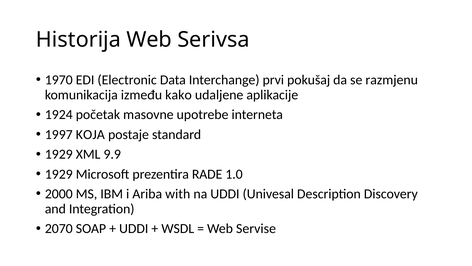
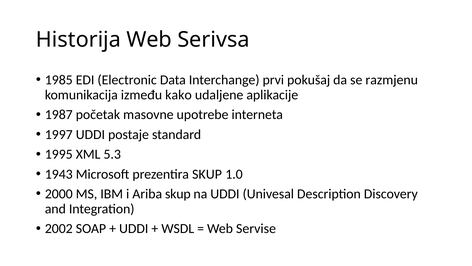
1970: 1970 -> 1985 (59, 80)
1924: 1924 -> 1987 (59, 114)
1997 KOJA: KOJA -> UDDI (90, 134)
1929: 1929 -> 1995 (59, 154)
9.9: 9.9 -> 5.3 (112, 154)
1929: 1929 -> 1943 (59, 174)
prezentira RADE: RADE -> SKUP (207, 174)
Ariba with: with -> skup (178, 194)
2070: 2070 -> 2002 (59, 228)
